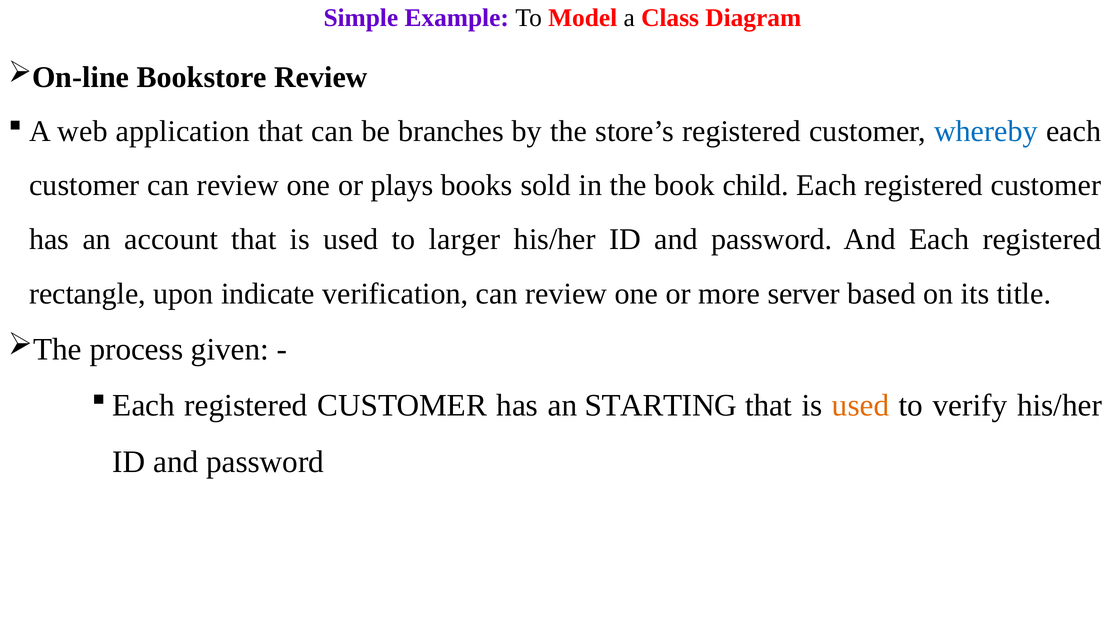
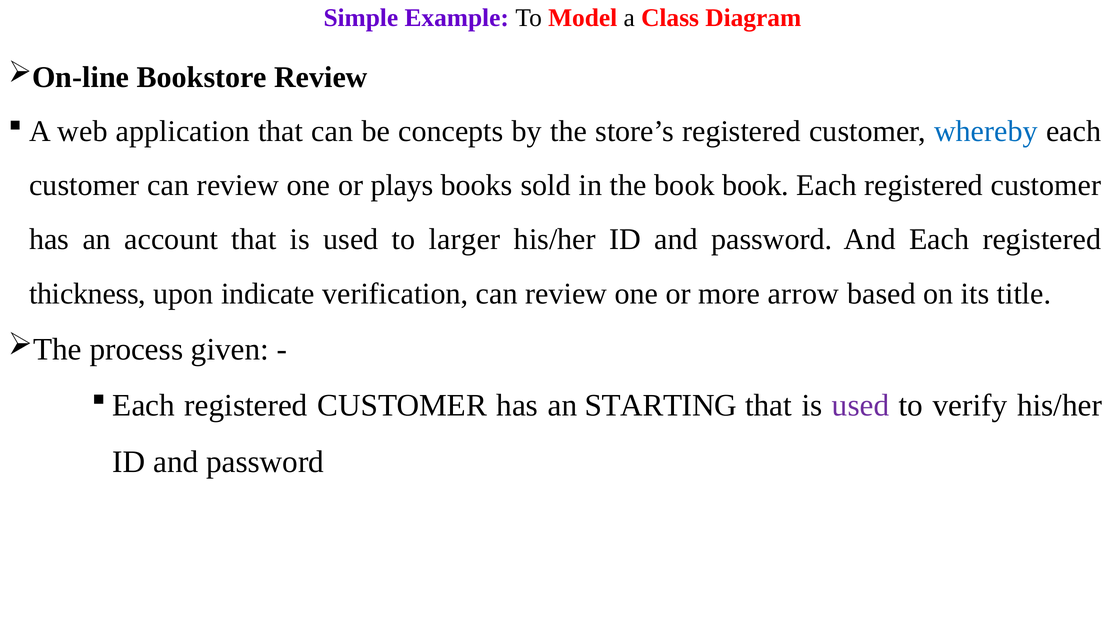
branches: branches -> concepts (451, 131)
book child: child -> book (756, 185)
rectangle: rectangle -> thickness (88, 294)
server: server -> arrow (804, 294)
used colour: orange -> purple (861, 406)
